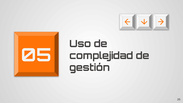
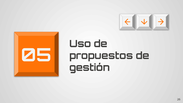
complejidad: complejidad -> propuestos (101, 56)
